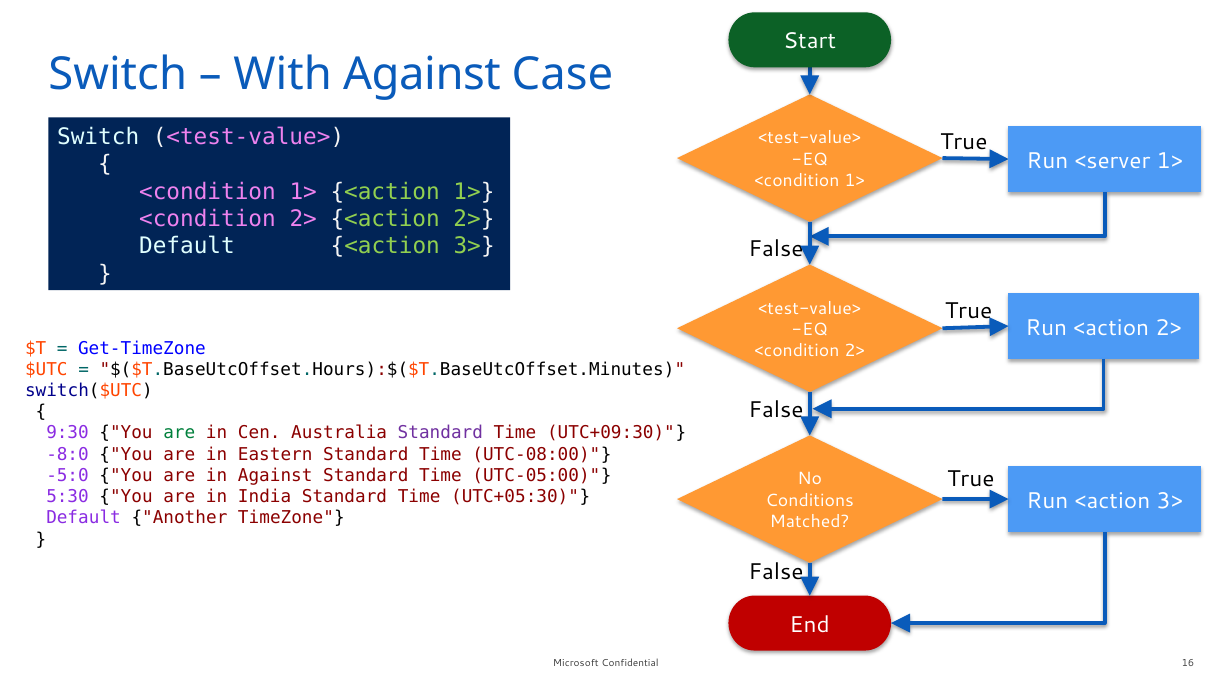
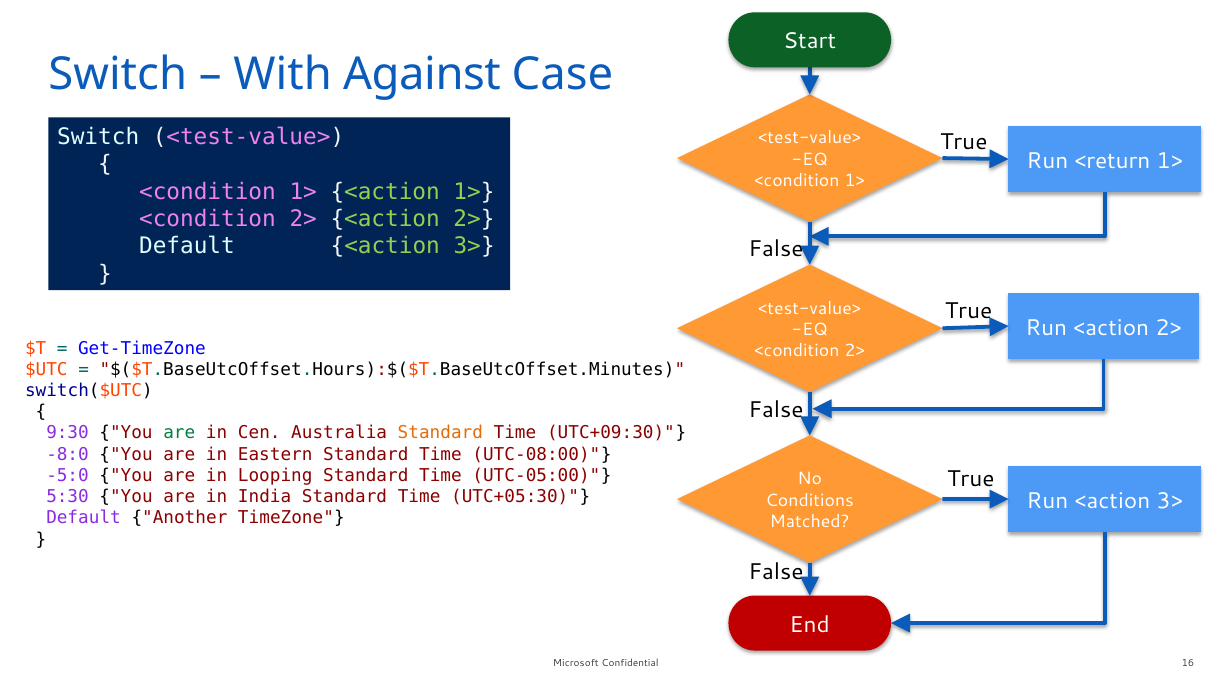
<server: <server -> <return (1112, 161)
Standard colour: purple -> orange (440, 433)
in Against: Against -> Looping (275, 475)
